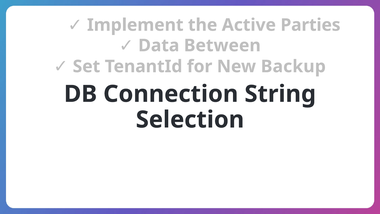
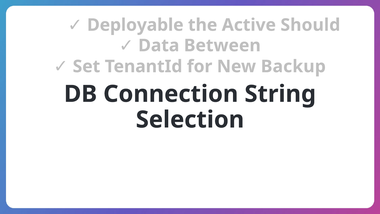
Implement: Implement -> Deployable (135, 25)
Parties: Parties -> Should (310, 25)
